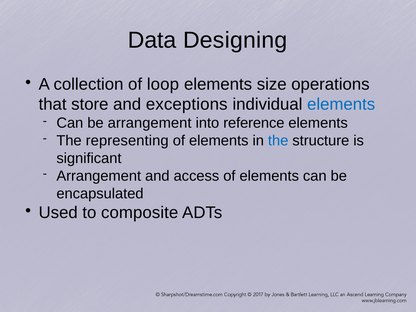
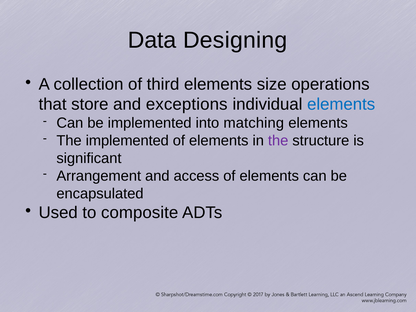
loop: loop -> third (163, 84)
be arrangement: arrangement -> implemented (150, 123)
reference: reference -> matching (254, 123)
The representing: representing -> implemented (127, 141)
the colour: blue -> purple (278, 141)
